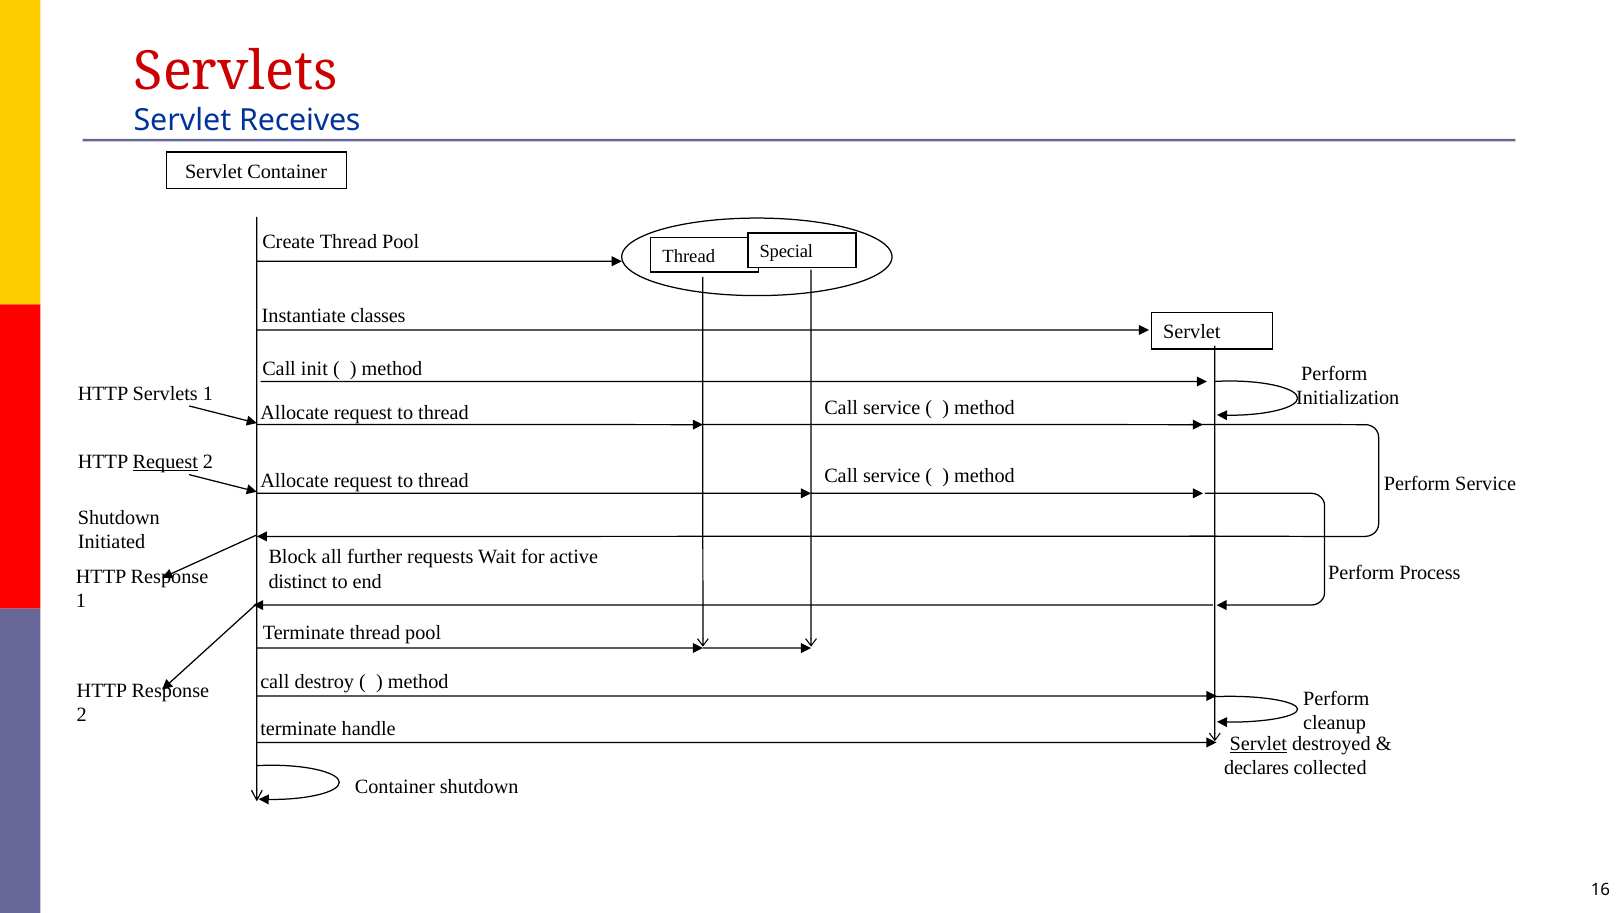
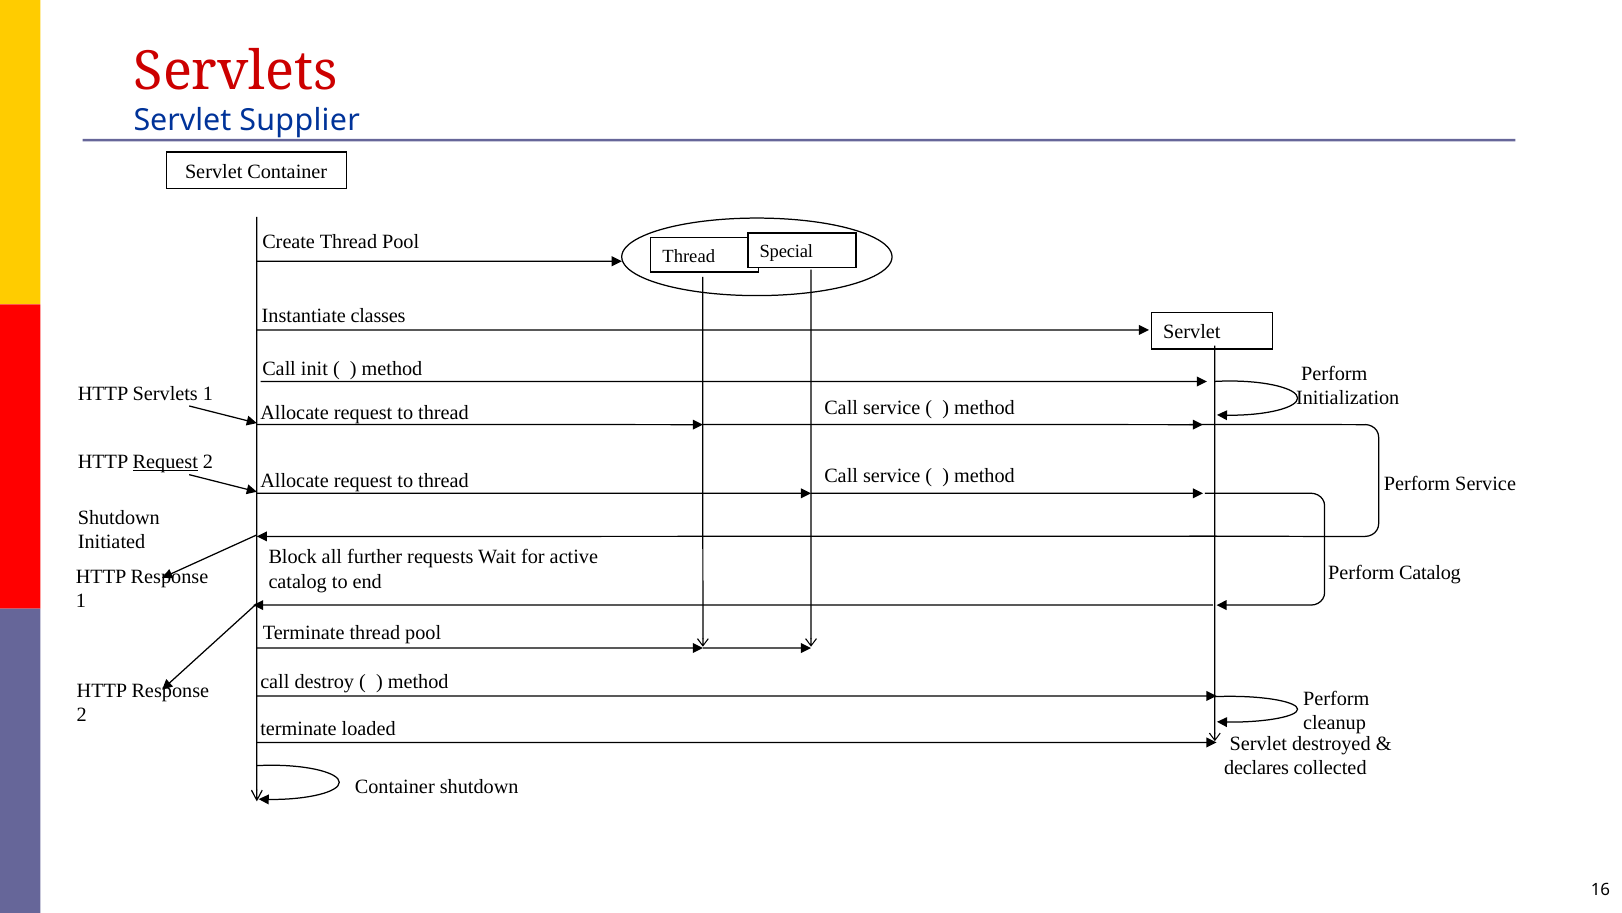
Receives: Receives -> Supplier (300, 121)
Perform Process: Process -> Catalog (1430, 573)
distinct: distinct -> catalog (298, 581)
handle: handle -> loaded (369, 729)
Servlet underline: present -> none (1258, 743)
